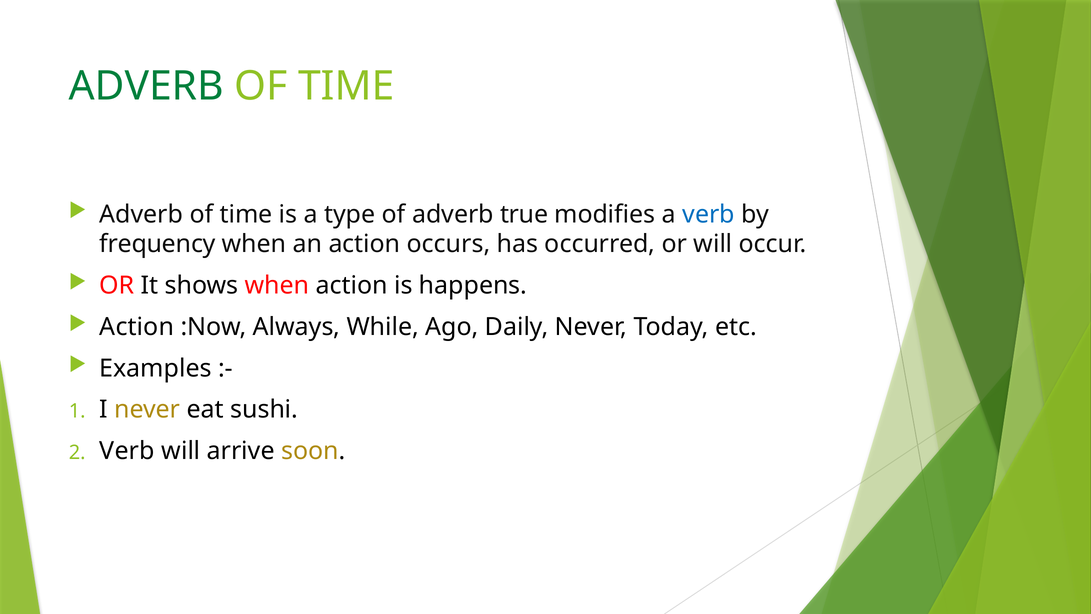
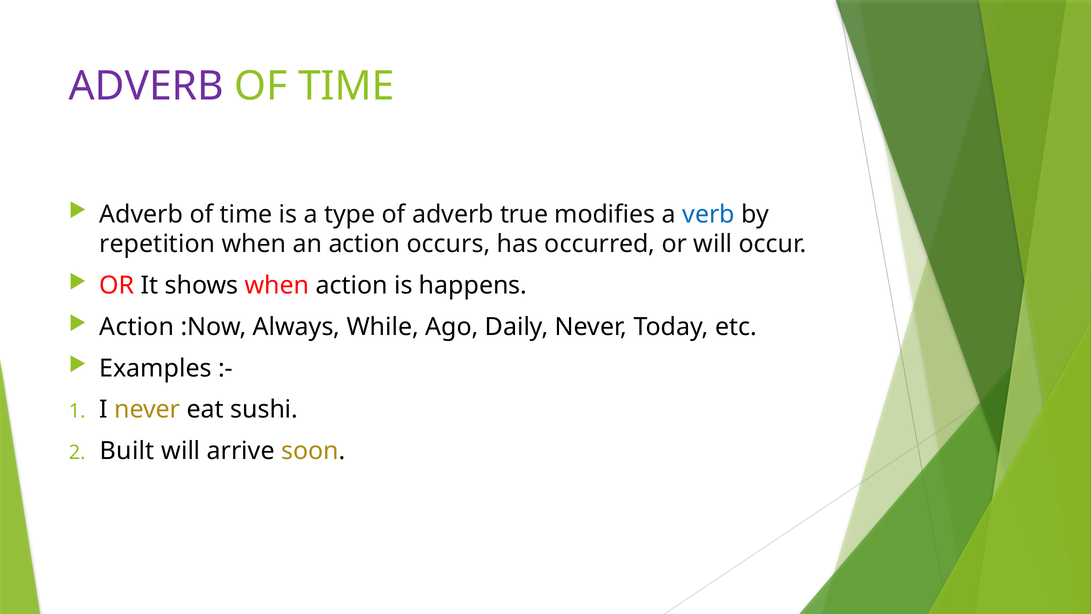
ADVERB colour: green -> purple (146, 86)
frequency: frequency -> repetition (157, 244)
Verb: Verb -> Built (127, 451)
